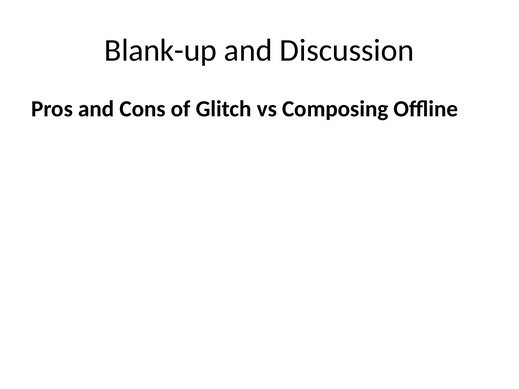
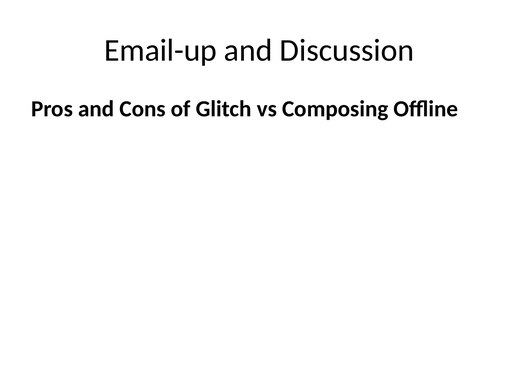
Blank-up: Blank-up -> Email-up (161, 50)
